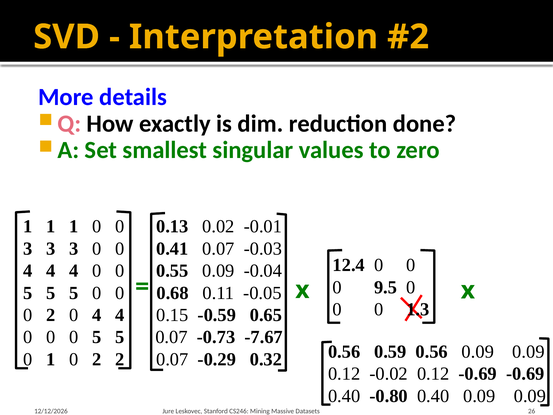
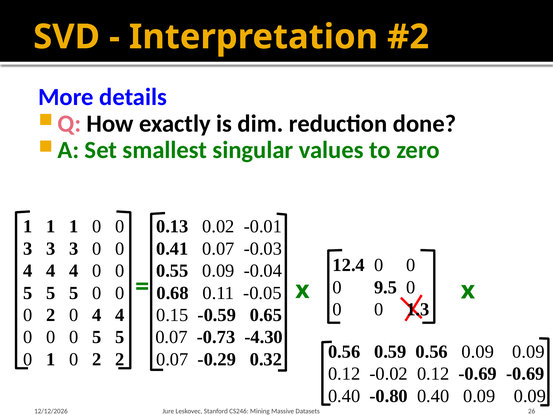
-7.67: -7.67 -> -4.30 (264, 337)
